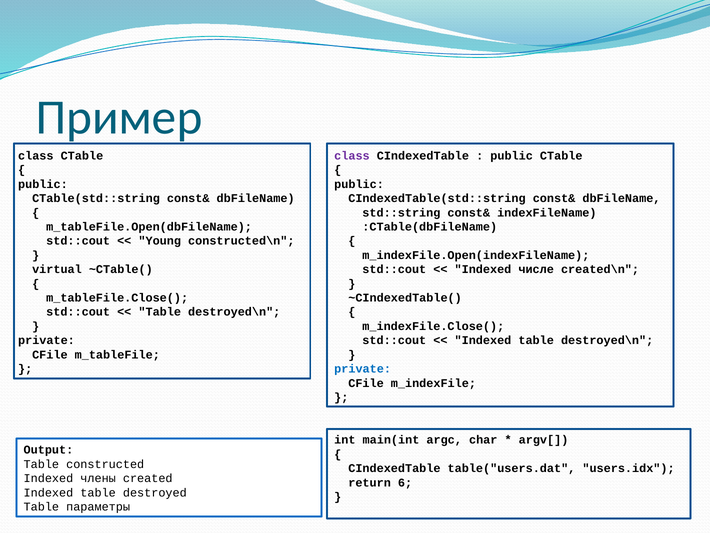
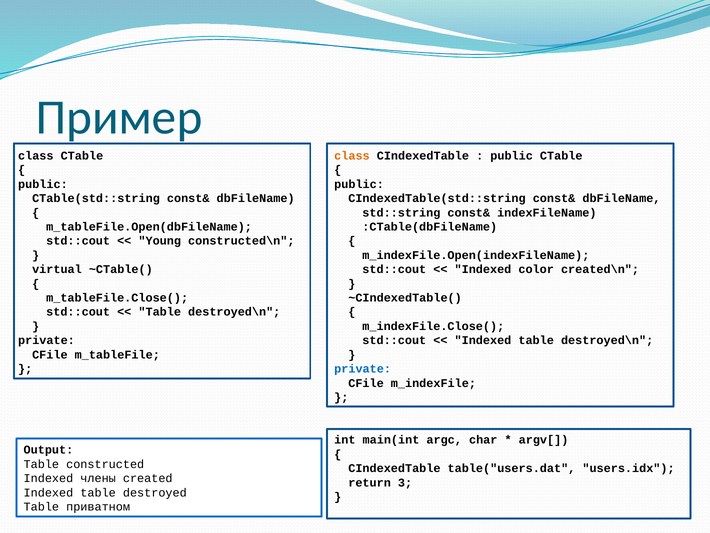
class colour: purple -> orange (352, 156)
числе: числе -> color (536, 269)
6: 6 -> 3 (405, 482)
параметры: параметры -> приватном (98, 506)
